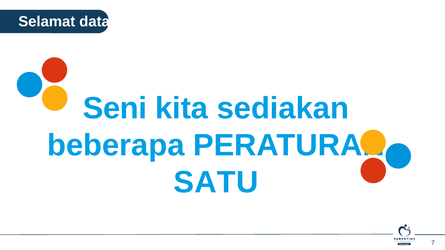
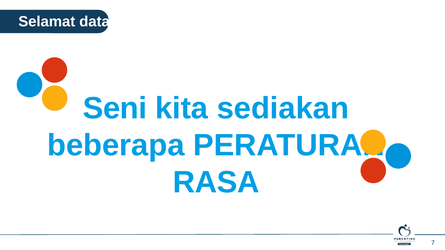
SATU: SATU -> RASA (216, 183)
